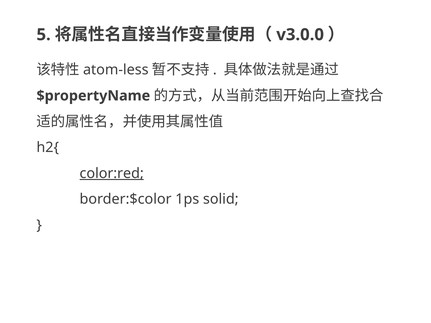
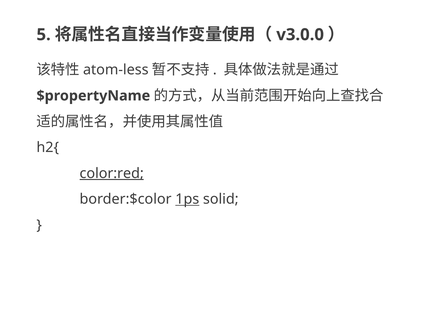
1ps underline: none -> present (187, 199)
